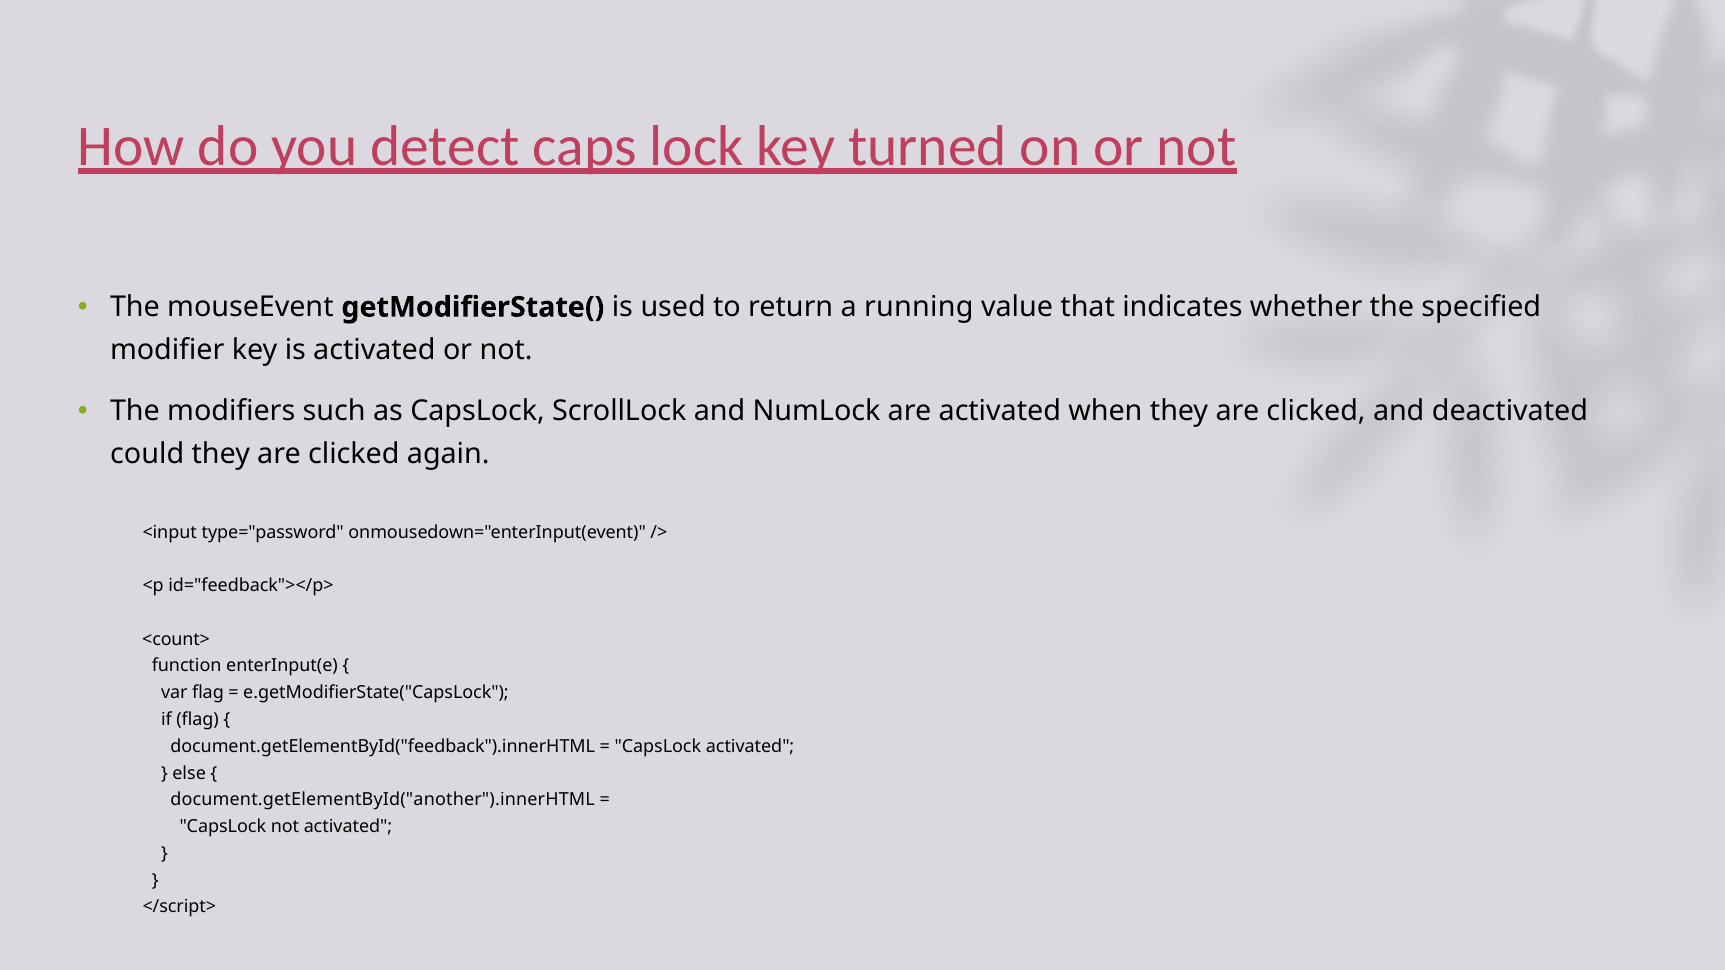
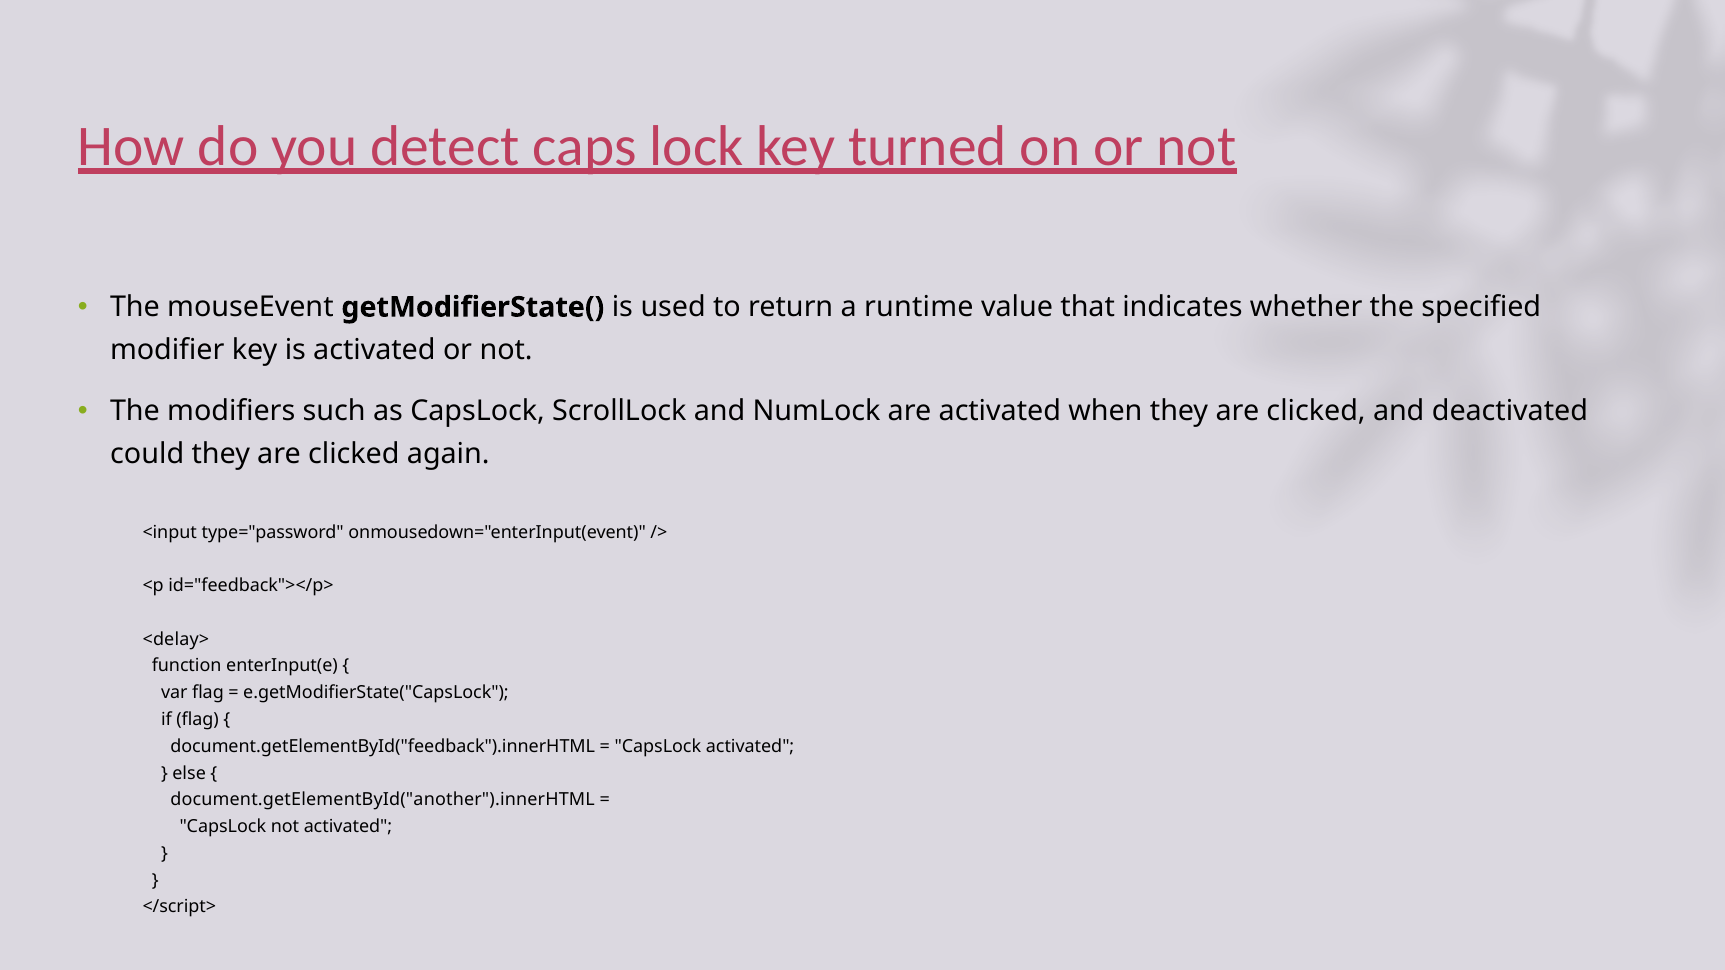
running: running -> runtime (919, 307)
<count>: <count> -> <delay> (176, 639)
